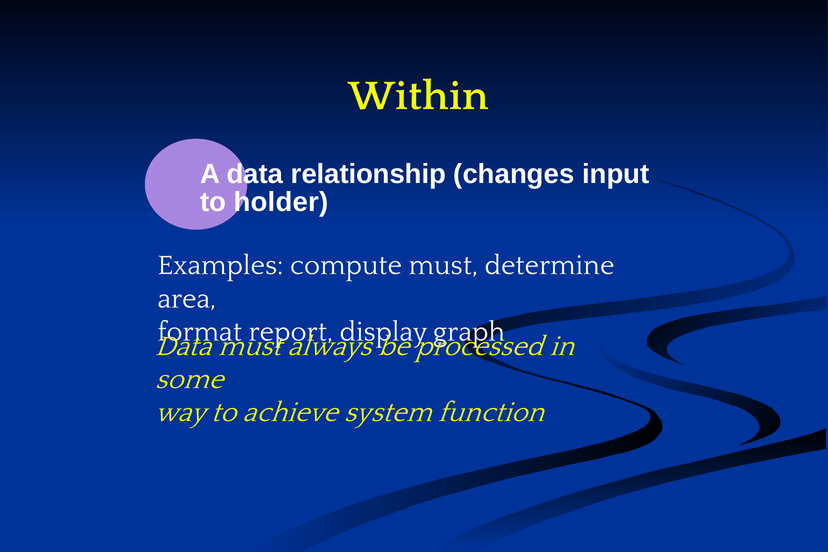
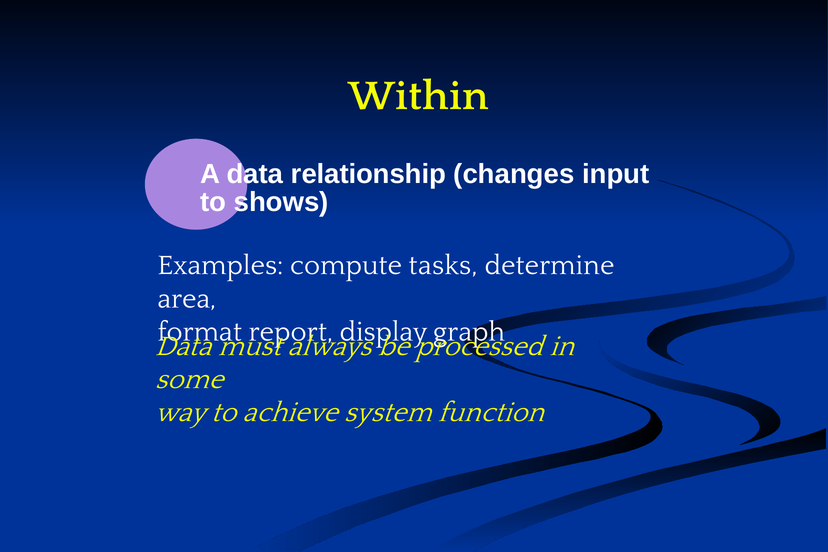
holder: holder -> shows (281, 202)
compute must: must -> tasks (443, 265)
